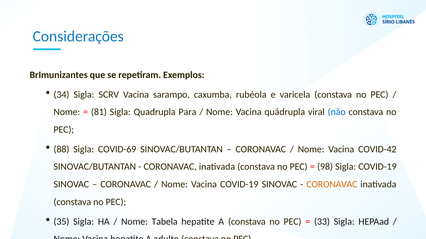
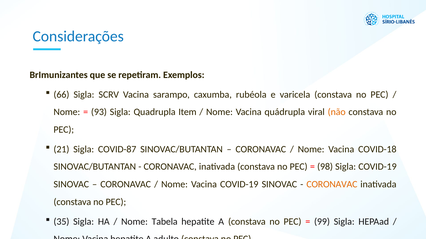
34: 34 -> 66 (61, 95)
81: 81 -> 93 (99, 112)
Para: Para -> Item (188, 112)
não colour: blue -> orange (337, 112)
88: 88 -> 21 (61, 150)
COVID-69: COVID-69 -> COVID-87 (117, 150)
COVID-42: COVID-42 -> COVID-18 (377, 150)
33: 33 -> 99 (322, 222)
